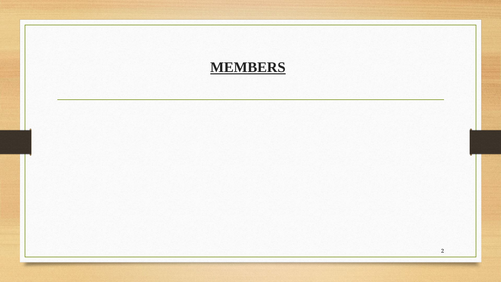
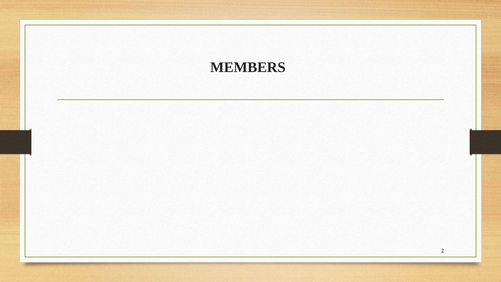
MEMBERS underline: present -> none (248, 67)
